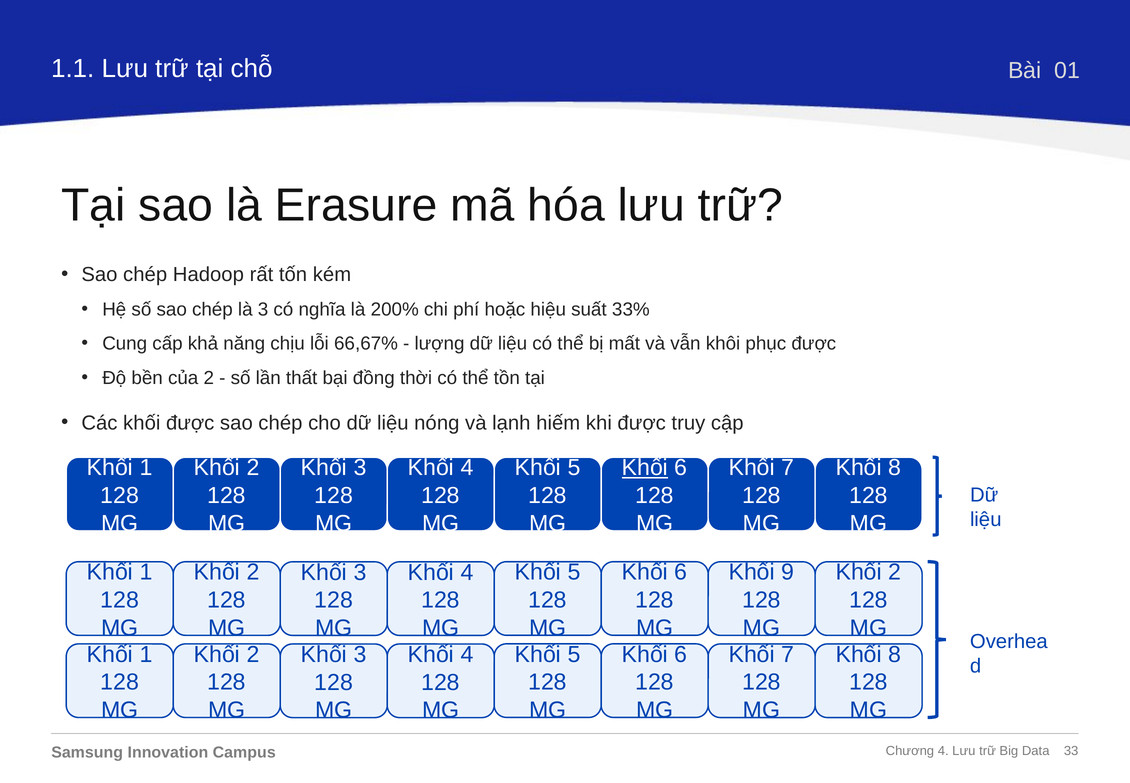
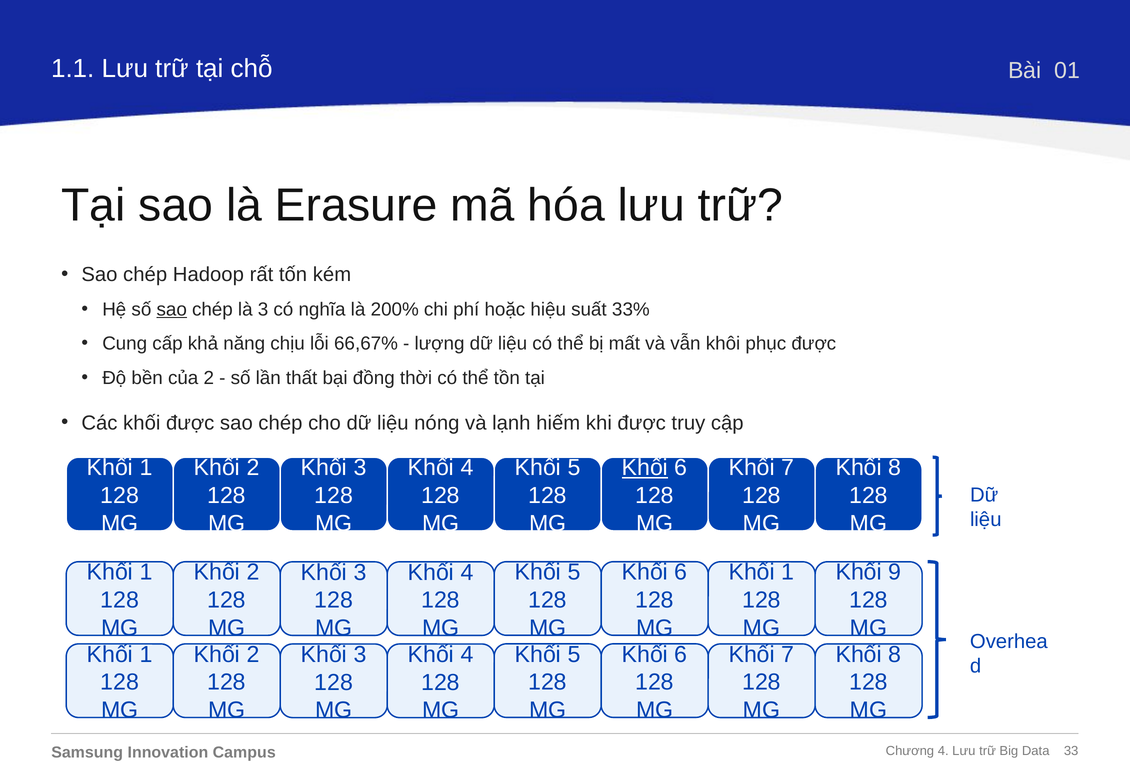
sao underline: none -> present (172, 309)
9: 9 -> 1 (788, 572)
2: 2 -> 9 (895, 572)
